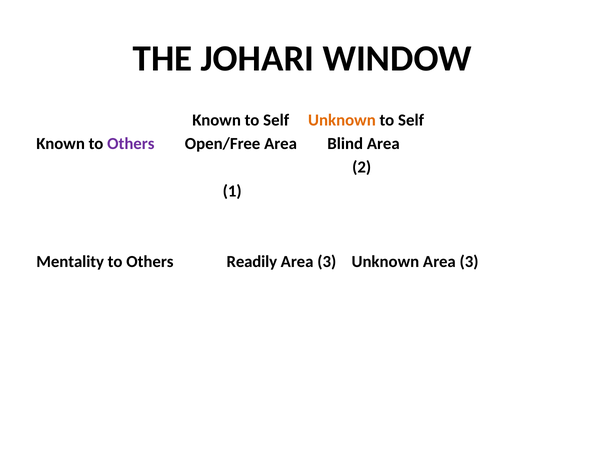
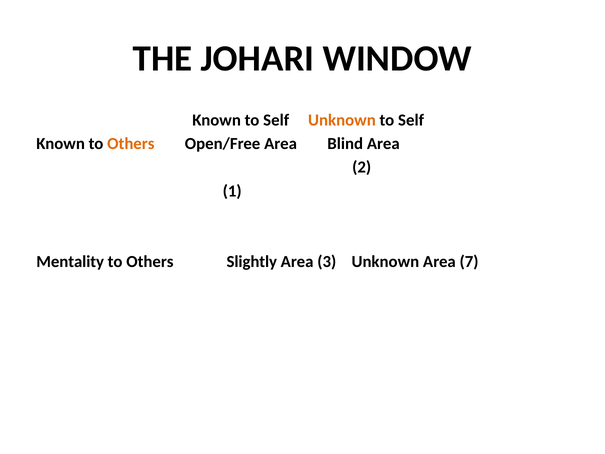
Others colour: purple -> orange (131, 144)
Readily: Readily -> Slightly (252, 262)
Unknown Area 3: 3 -> 7 (469, 262)
